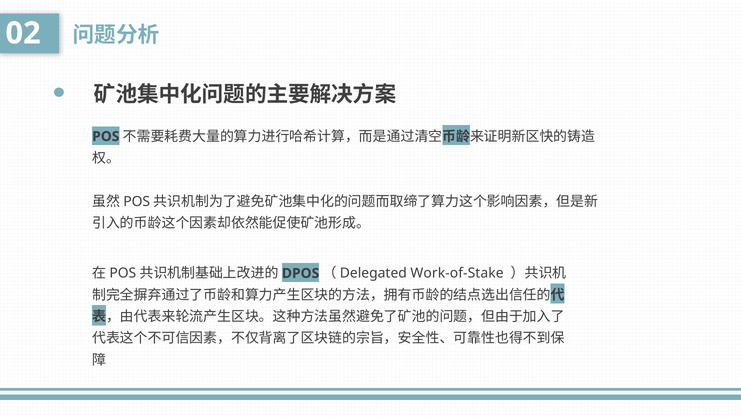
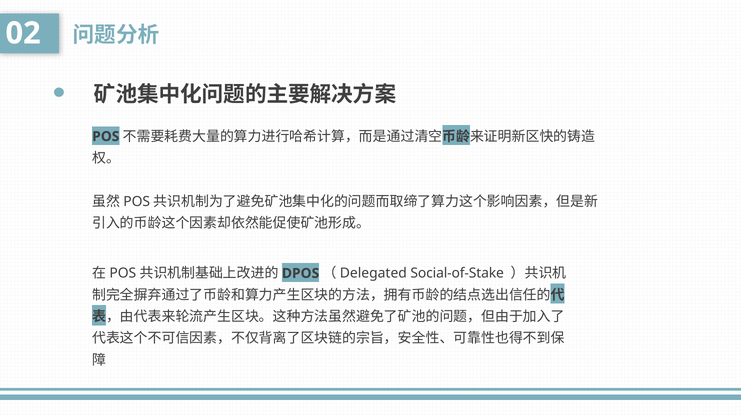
Work-of-Stake: Work-of-Stake -> Social-of-Stake (457, 273)
